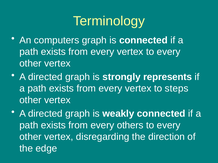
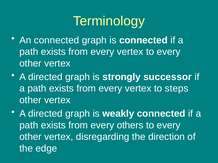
An computers: computers -> connected (57, 40)
represents: represents -> successor (168, 77)
